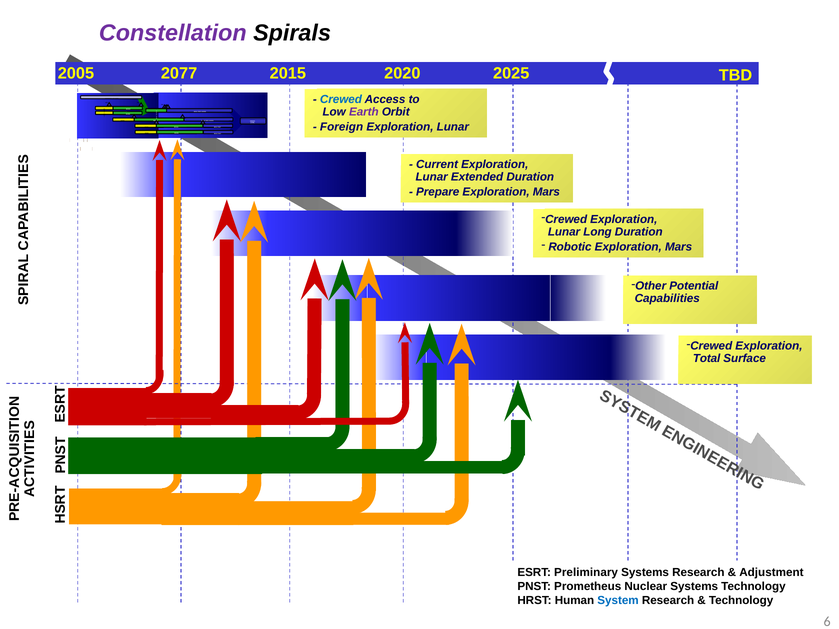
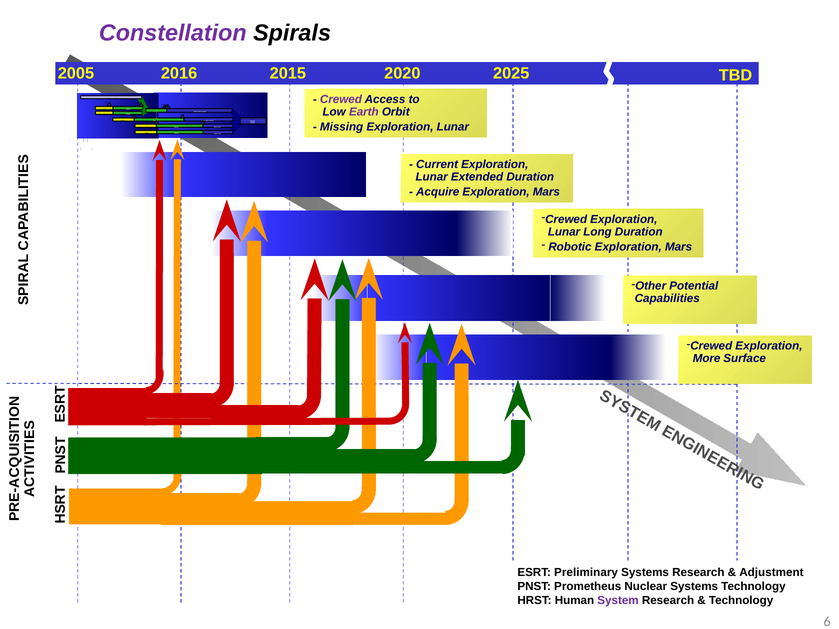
2077: 2077 -> 2016 (179, 74)
Crewed colour: blue -> purple (341, 99)
Foreign: Foreign -> Missing (342, 127)
Prepare: Prepare -> Acquire (438, 192)
Total: Total -> More (707, 359)
System colour: blue -> purple (618, 601)
